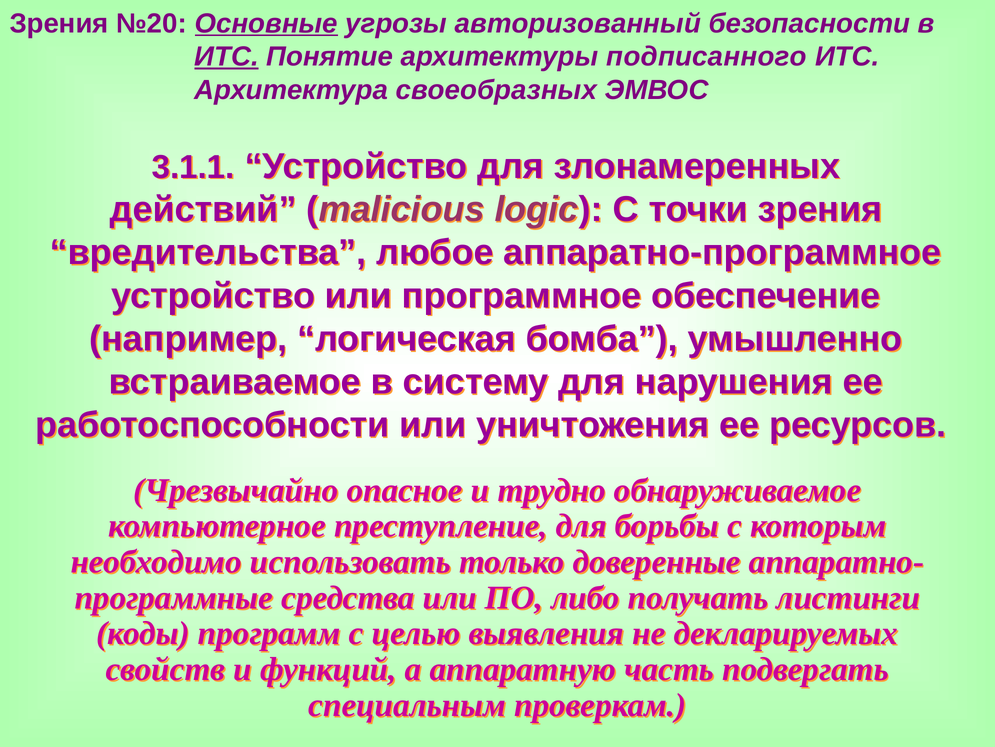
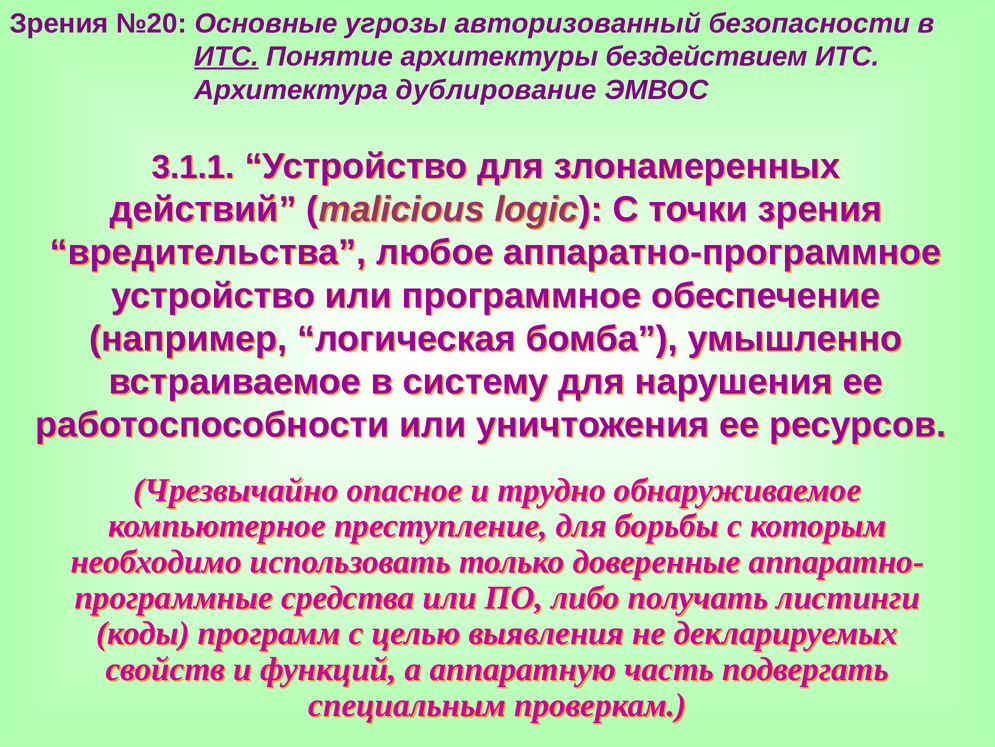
Основные underline: present -> none (266, 23)
подписанного: подписанного -> бездействием (707, 57)
своеобразных: своеобразных -> дублирование (496, 90)
